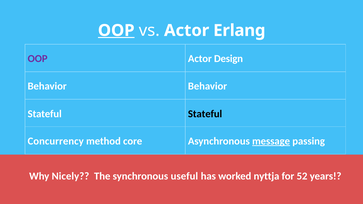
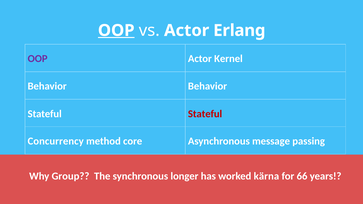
Design: Design -> Kernel (228, 59)
Stateful colour: black -> red (205, 114)
message underline: present -> none (271, 141)
Nicely: Nicely -> Group (70, 176)
useful: useful -> longer (184, 176)
nyttja: nyttja -> kärna (266, 176)
52: 52 -> 66 (302, 176)
